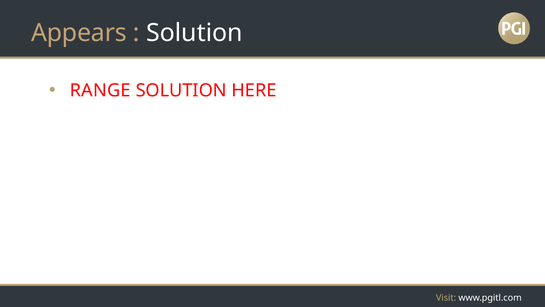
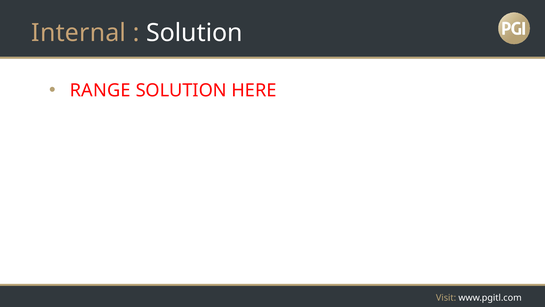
Appears: Appears -> Internal (79, 33)
